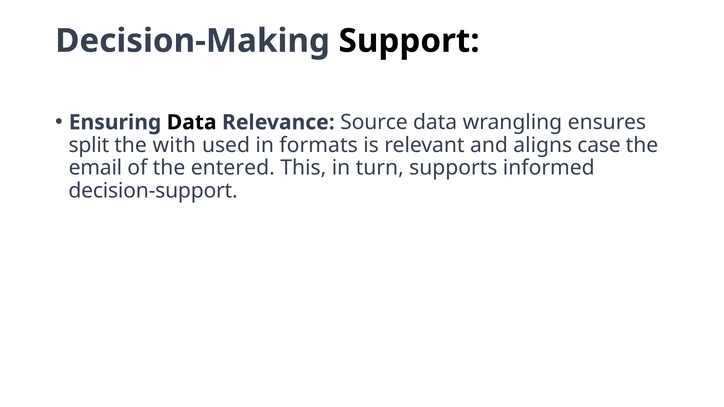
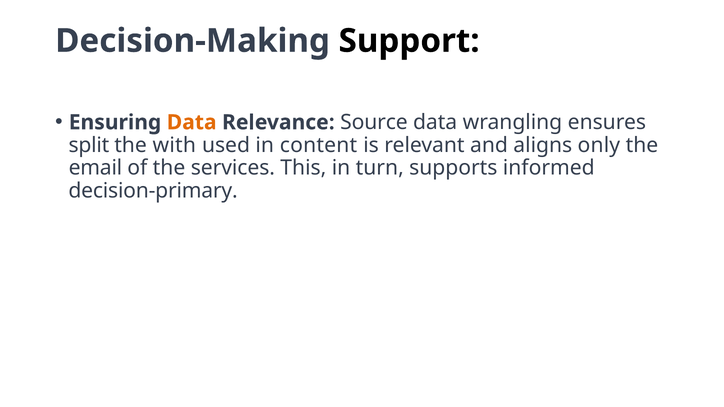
Data colour: black -> orange (192, 122)
formats: formats -> content (319, 145)
case: case -> only (599, 145)
entered: entered -> services (233, 168)
decision-support: decision-support -> decision-primary (153, 191)
